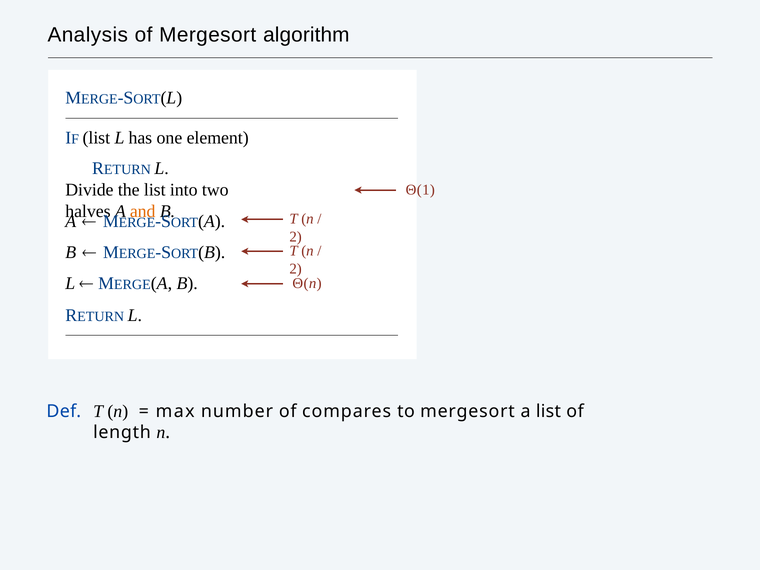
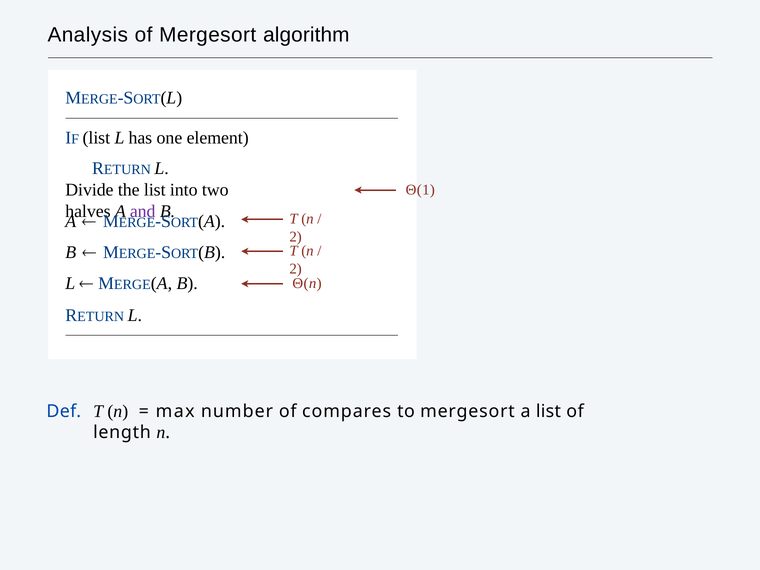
and colour: orange -> purple (143, 211)
